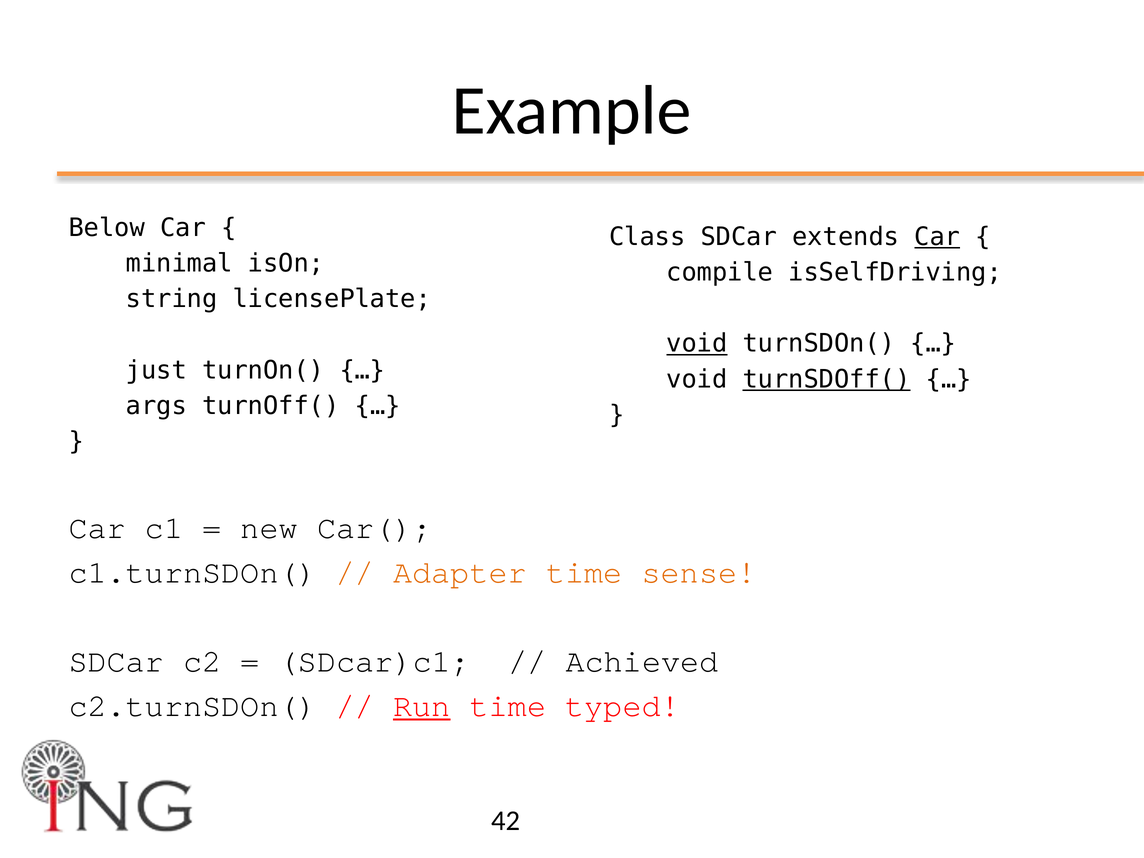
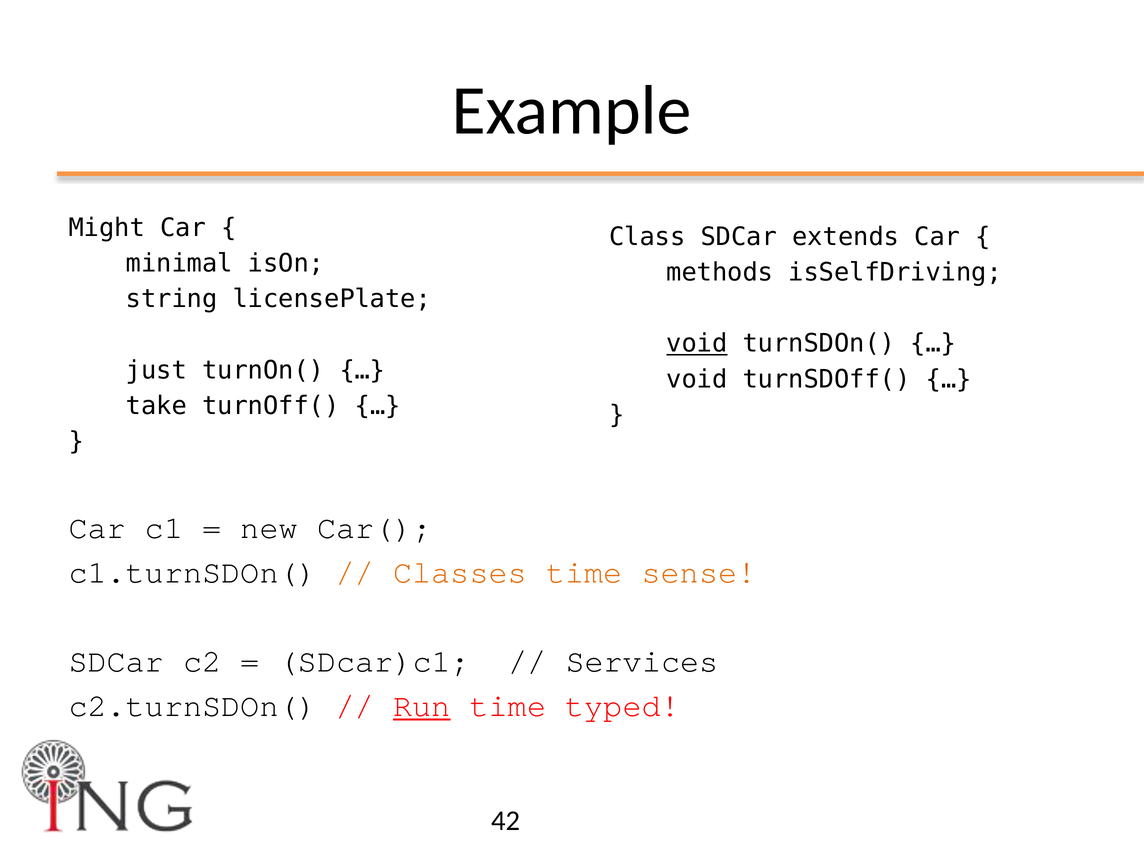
Below: Below -> Might (107, 228)
Car underline: present -> none (937, 237)
compile: compile -> methods (720, 272)
turnSDOff( underline: present -> none (827, 379)
args: args -> take (156, 406)
Adapter: Adapter -> Classes (460, 572)
Achieved: Achieved -> Services (642, 661)
